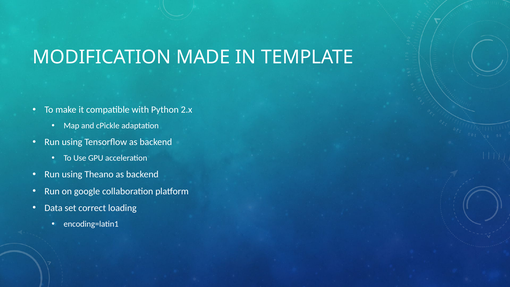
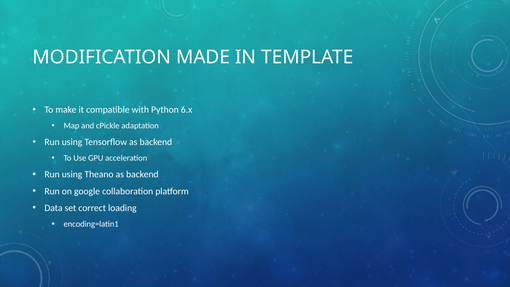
2.x: 2.x -> 6.x (187, 110)
